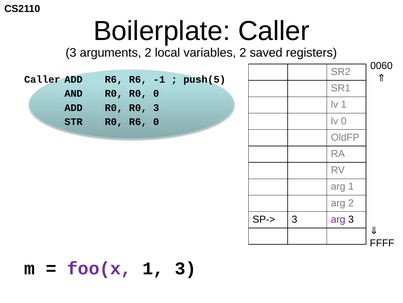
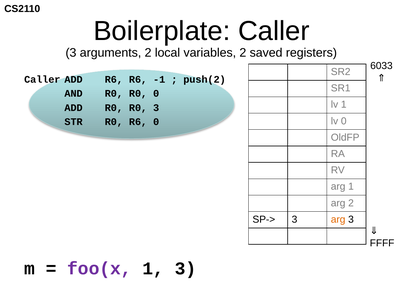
0060: 0060 -> 6033 (381, 66)
push(5: push(5 -> push(2 (205, 79)
arg colour: purple -> orange (338, 219)
